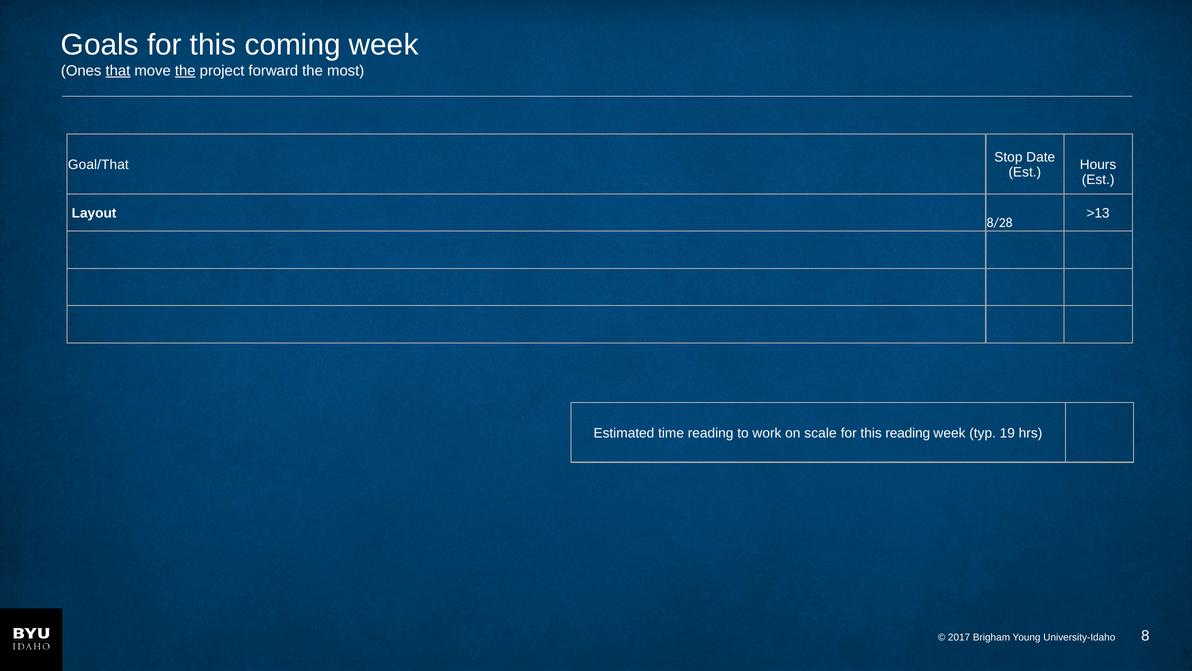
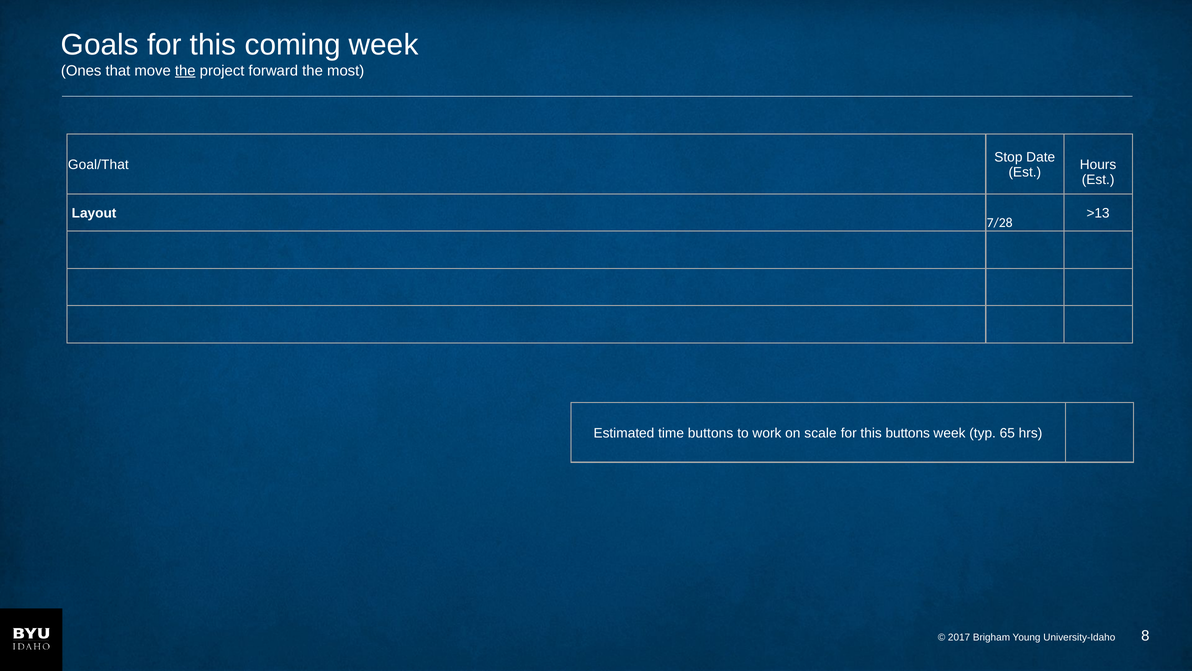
that underline: present -> none (118, 71)
8/28: 8/28 -> 7/28 (1000, 223)
time reading: reading -> buttons (711, 433)
this reading: reading -> buttons (908, 433)
19: 19 -> 65 (1007, 433)
